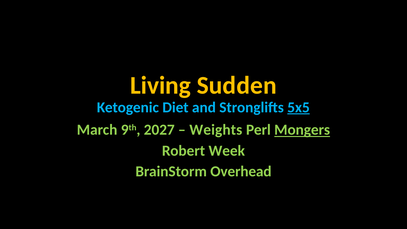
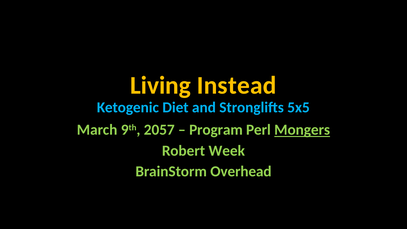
Sudden: Sudden -> Instead (237, 85)
5x5 underline: present -> none (299, 107)
2027: 2027 -> 2057 (159, 130)
Weights: Weights -> Program (216, 130)
